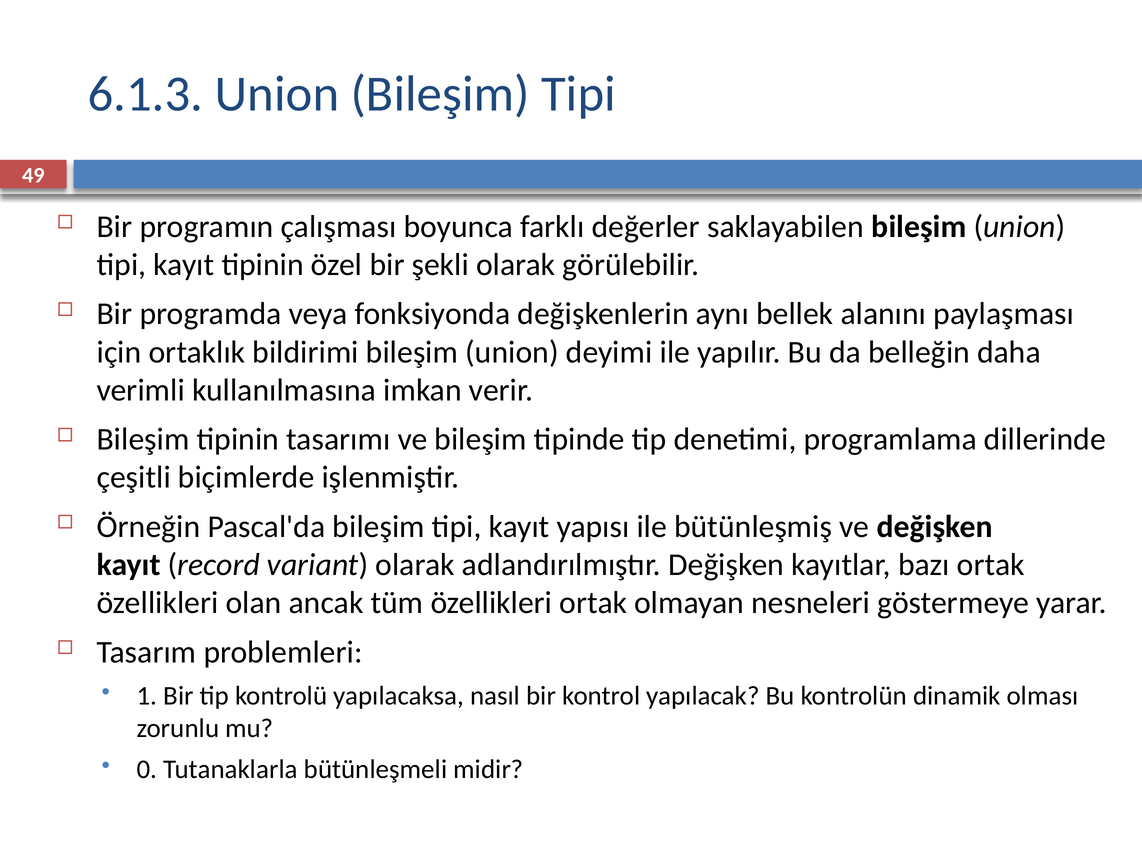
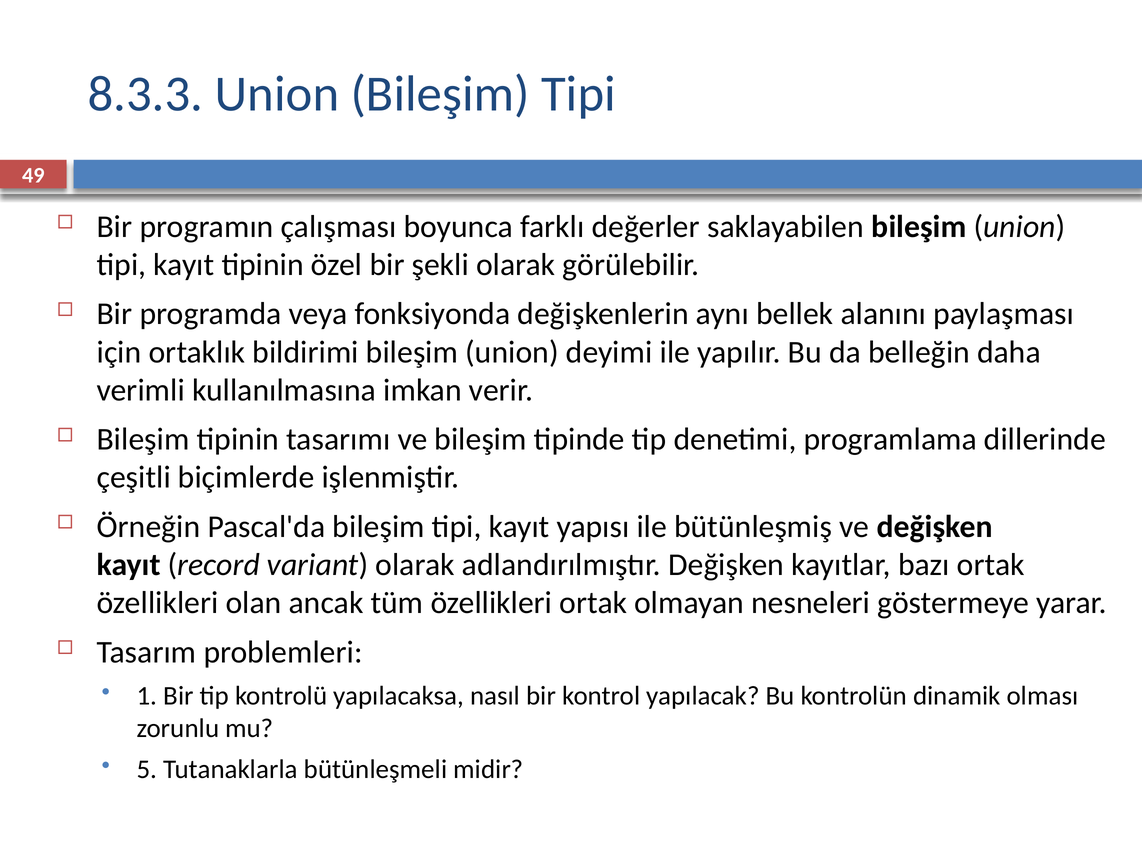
6.1.3: 6.1.3 -> 8.3.3 (146, 94)
0: 0 -> 5 (147, 770)
